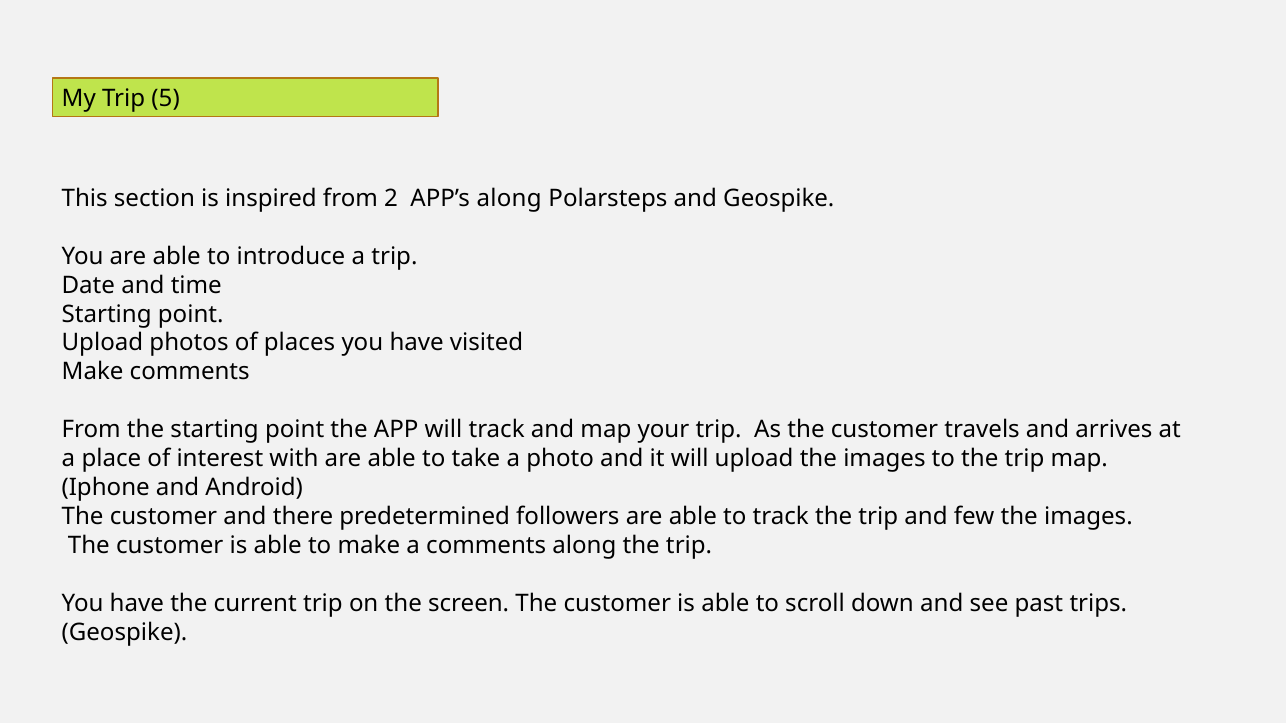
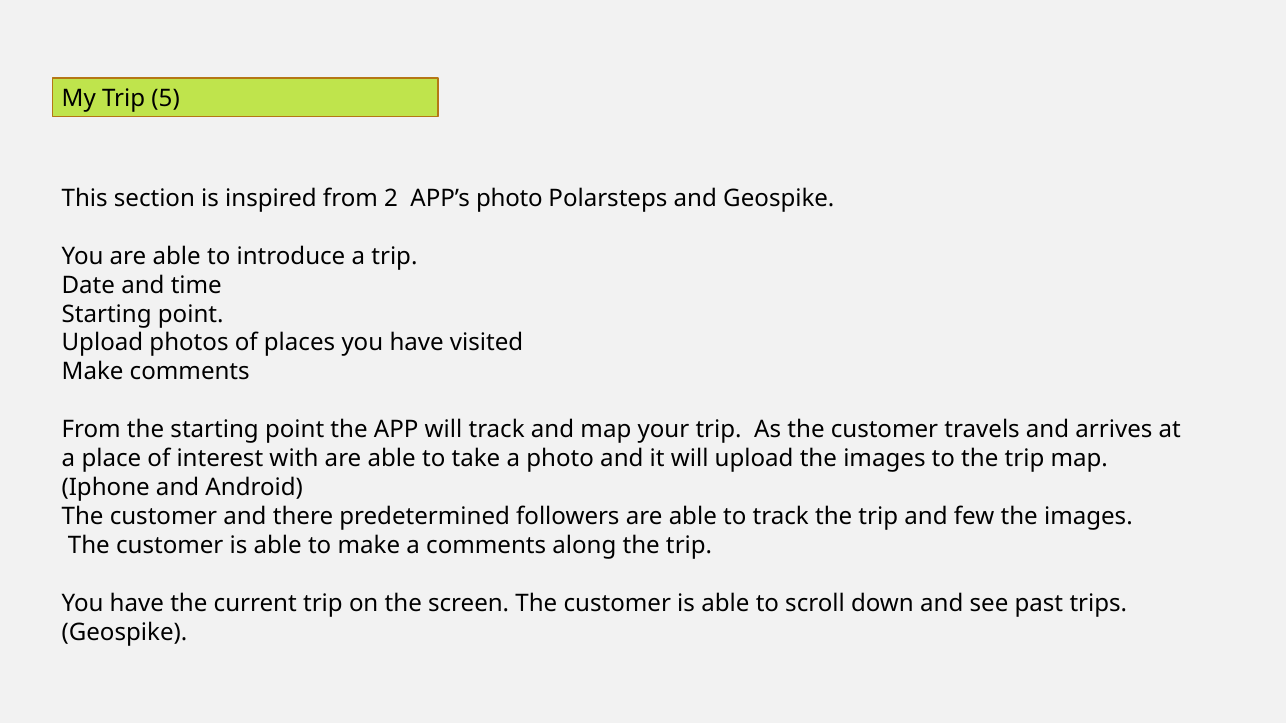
APP’s along: along -> photo (509, 198)
